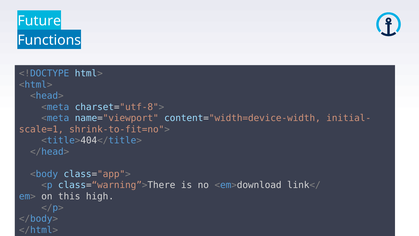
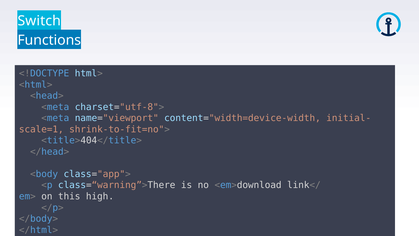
Future: Future -> Switch (39, 21)
